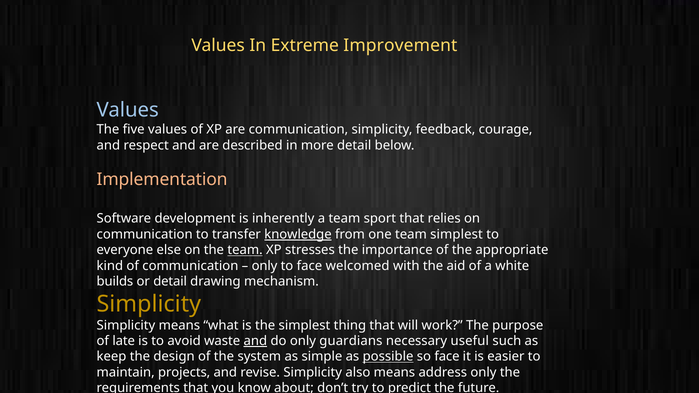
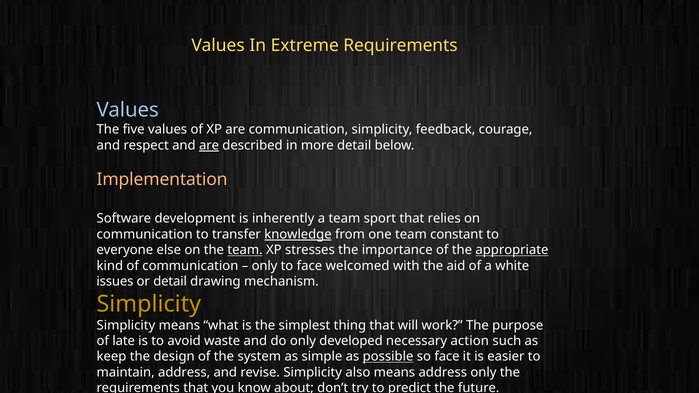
Extreme Improvement: Improvement -> Requirements (400, 46)
are underline: none -> present (209, 145)
team simplest: simplest -> constant (457, 234)
appropriate underline: none -> present (512, 250)
builds: builds -> issues (115, 282)
and underline: present -> none (255, 341)
guardians: guardians -> developed (351, 341)
useful: useful -> action (470, 341)
maintain projects: projects -> address (184, 373)
